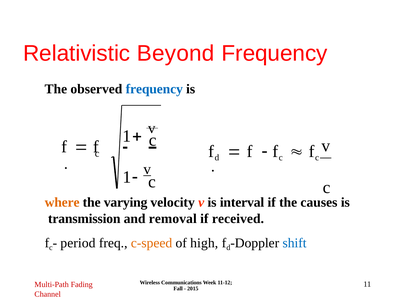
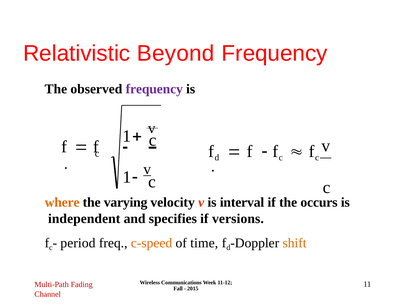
frequency colour: blue -> purple (154, 89)
causes: causes -> occurs (319, 203)
transmission: transmission -> independent (84, 219)
removal: removal -> specifies (173, 219)
received: received -> versions (238, 219)
high: high -> time (204, 243)
shift colour: blue -> orange (295, 243)
